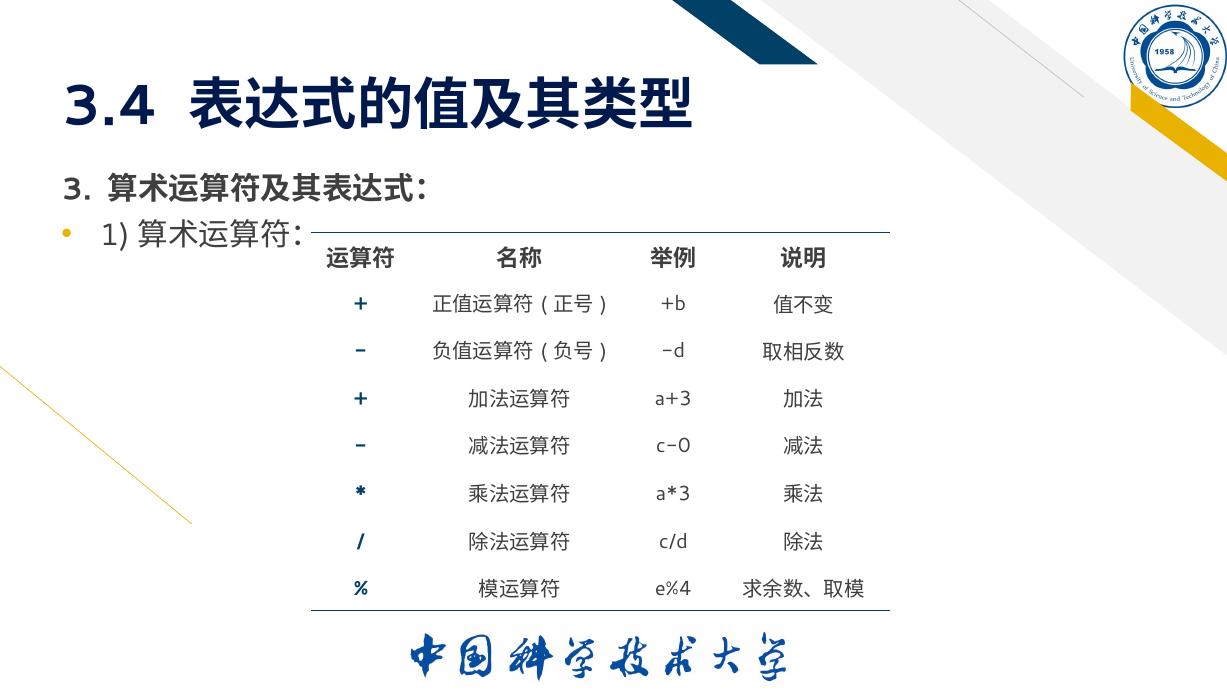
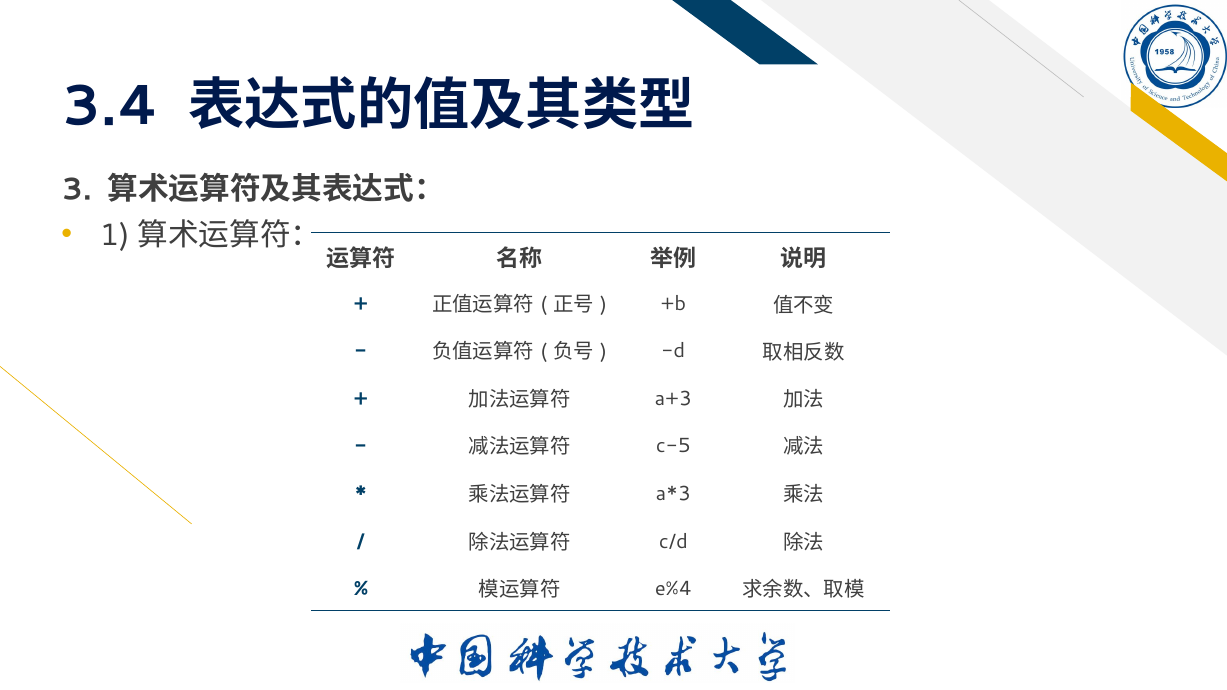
c-0: c-0 -> c-5 (673, 445)
